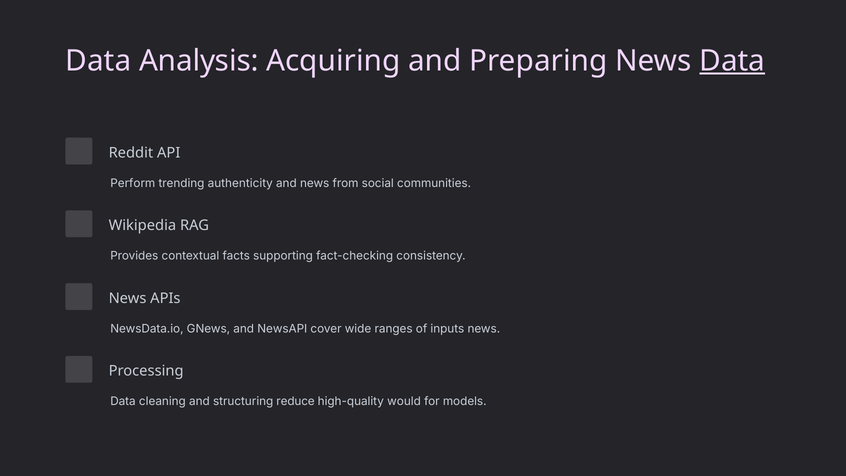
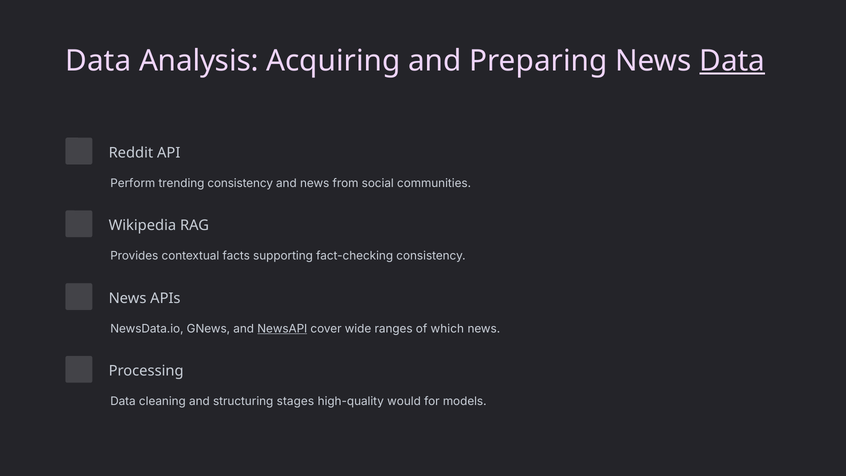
trending authenticity: authenticity -> consistency (240, 183)
NewsAPI underline: none -> present (282, 329)
inputs: inputs -> which (447, 329)
reduce: reduce -> stages (295, 401)
